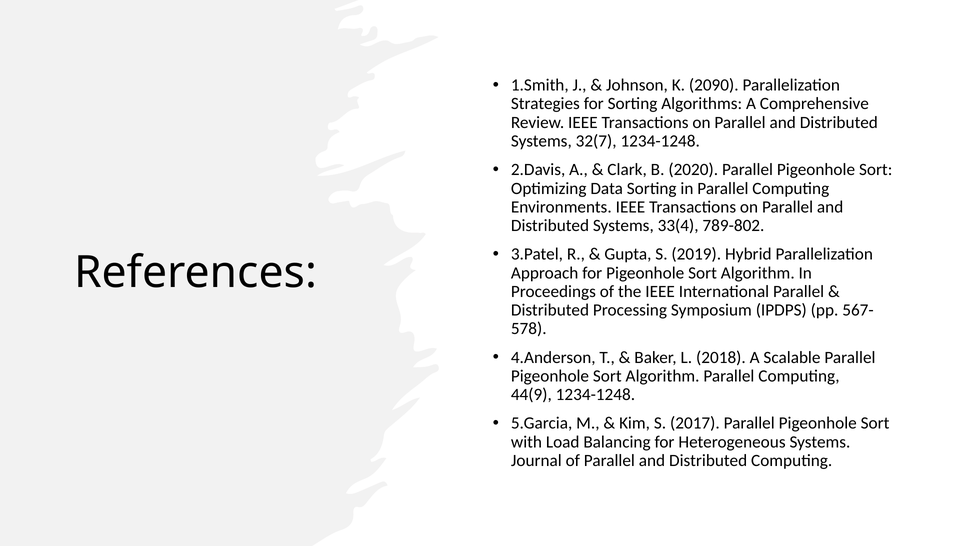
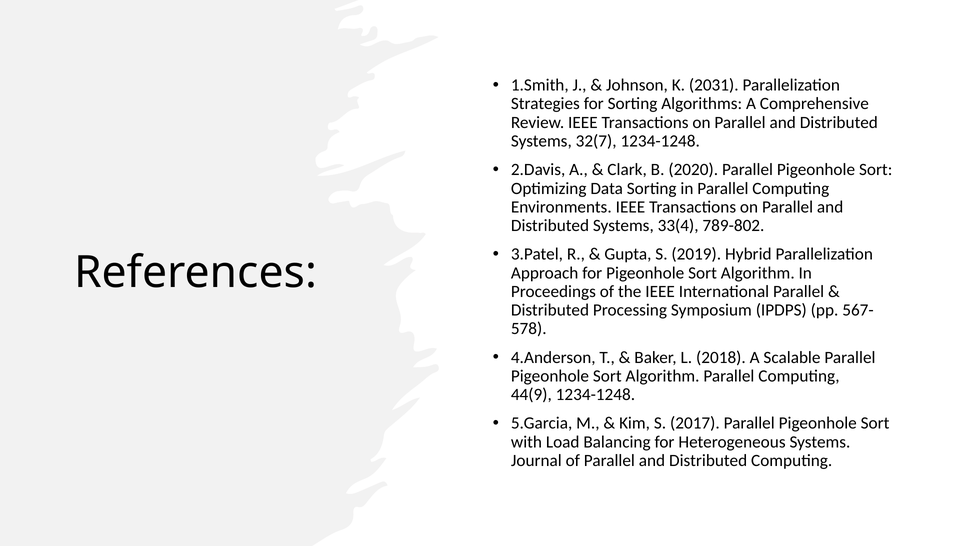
2090: 2090 -> 2031 (714, 85)
